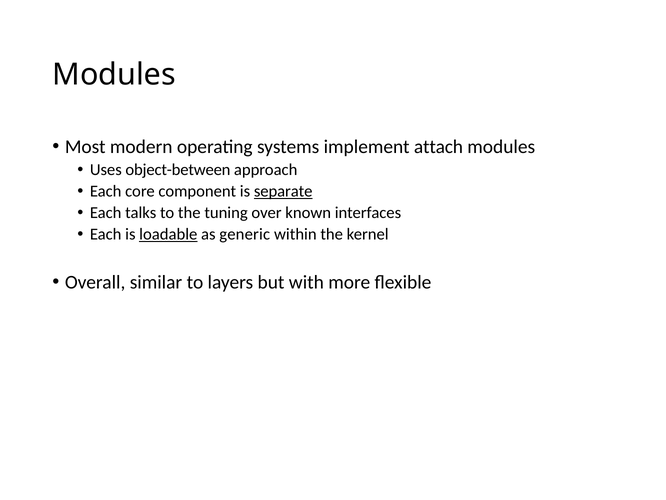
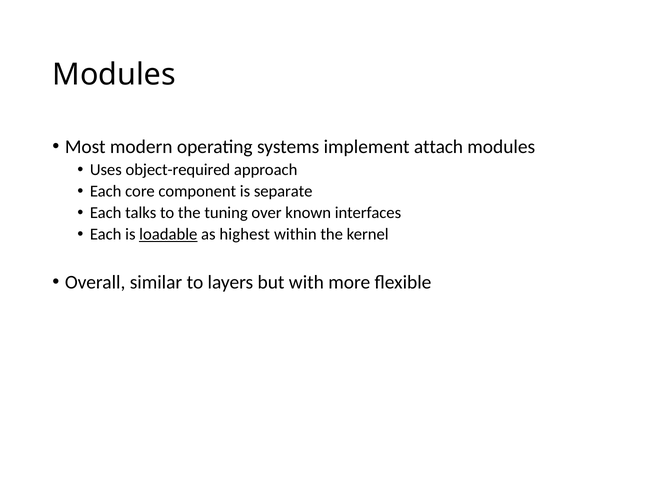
object-between: object-between -> object-required (178, 170)
separate underline: present -> none (283, 191)
generic: generic -> highest (245, 234)
